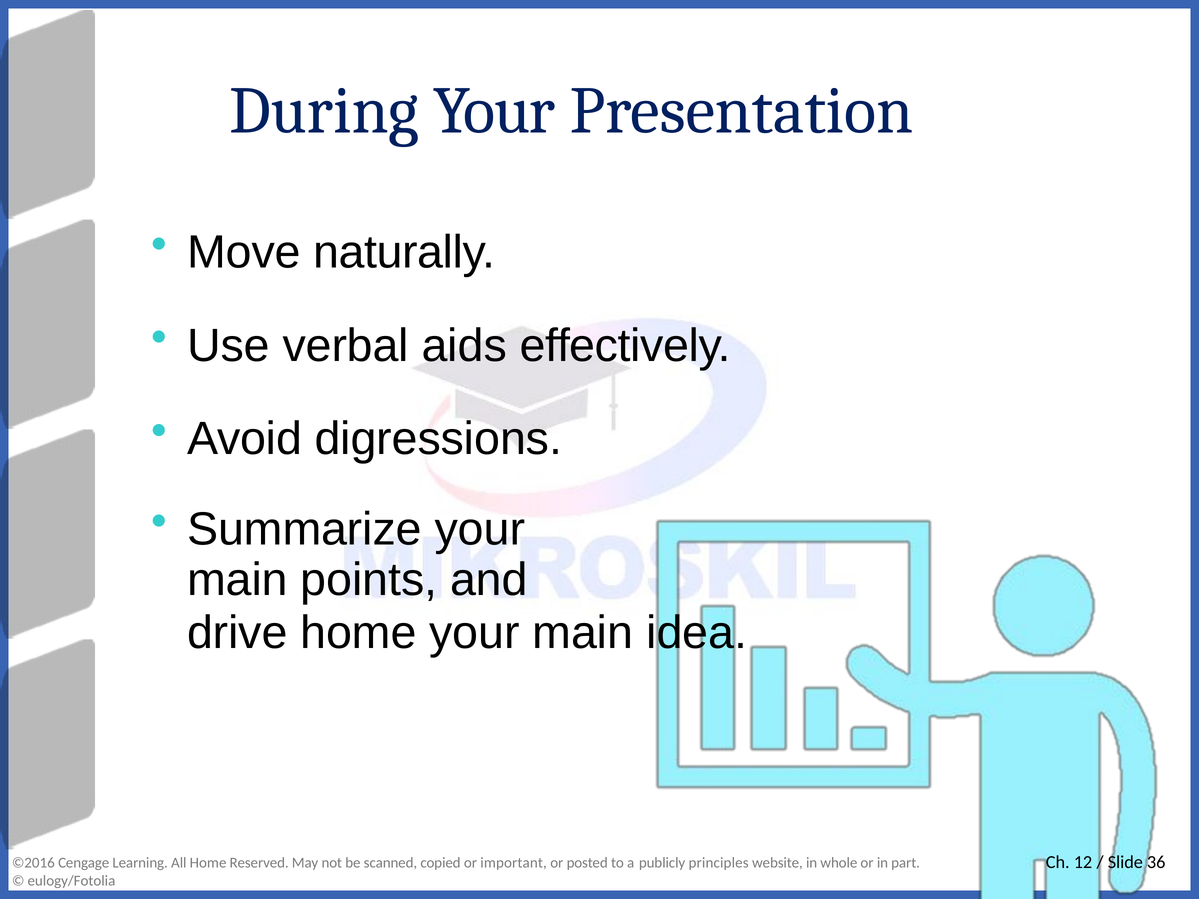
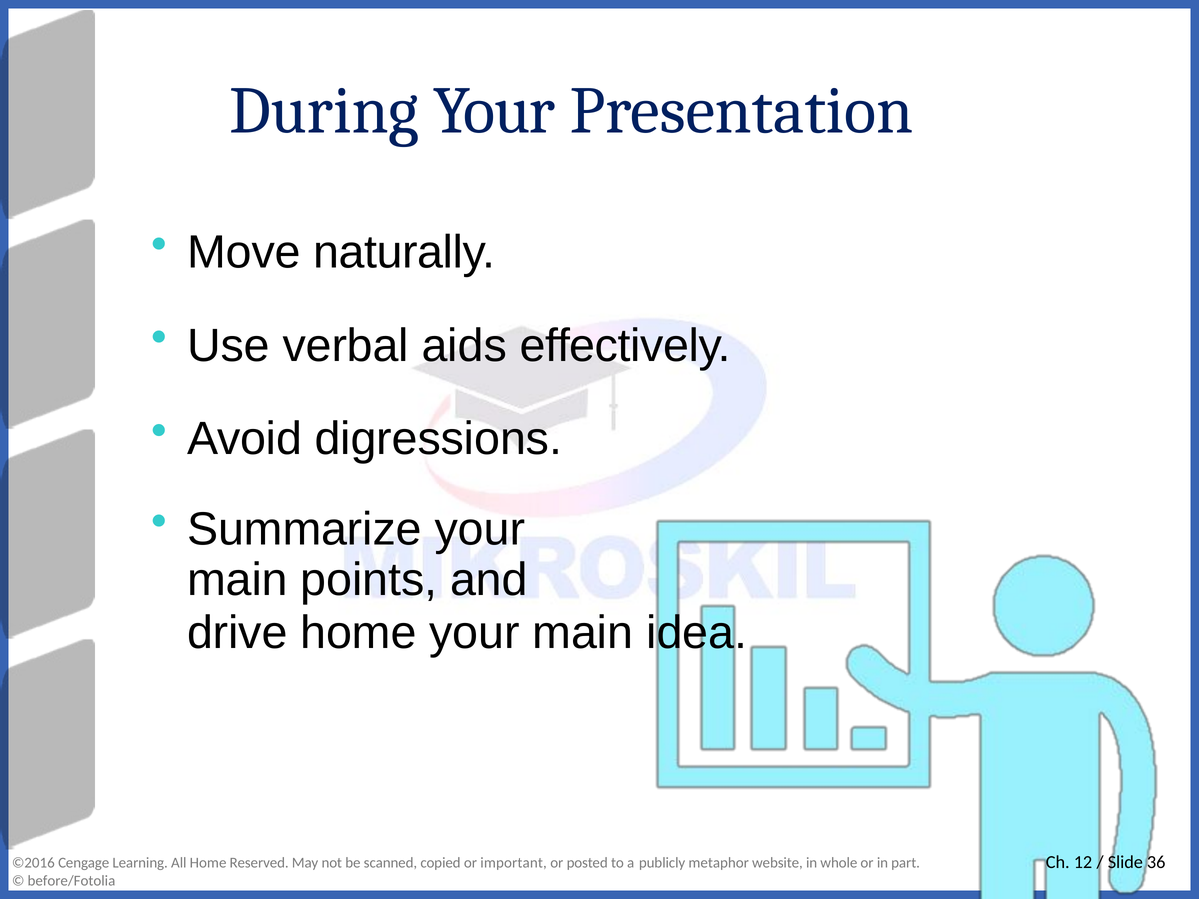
principles: principles -> metaphor (719, 863)
eulogy/Fotolia: eulogy/Fotolia -> before/Fotolia (71, 881)
